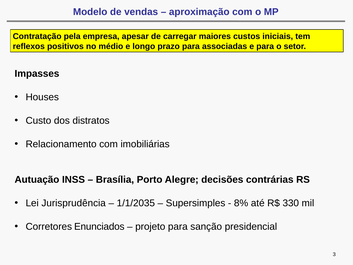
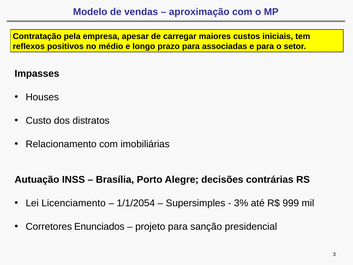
Jurisprudência: Jurisprudência -> Licenciamento (74, 203)
1/1/2035: 1/1/2035 -> 1/1/2054 (136, 203)
8%: 8% -> 3% (241, 203)
330: 330 -> 999 (291, 203)
